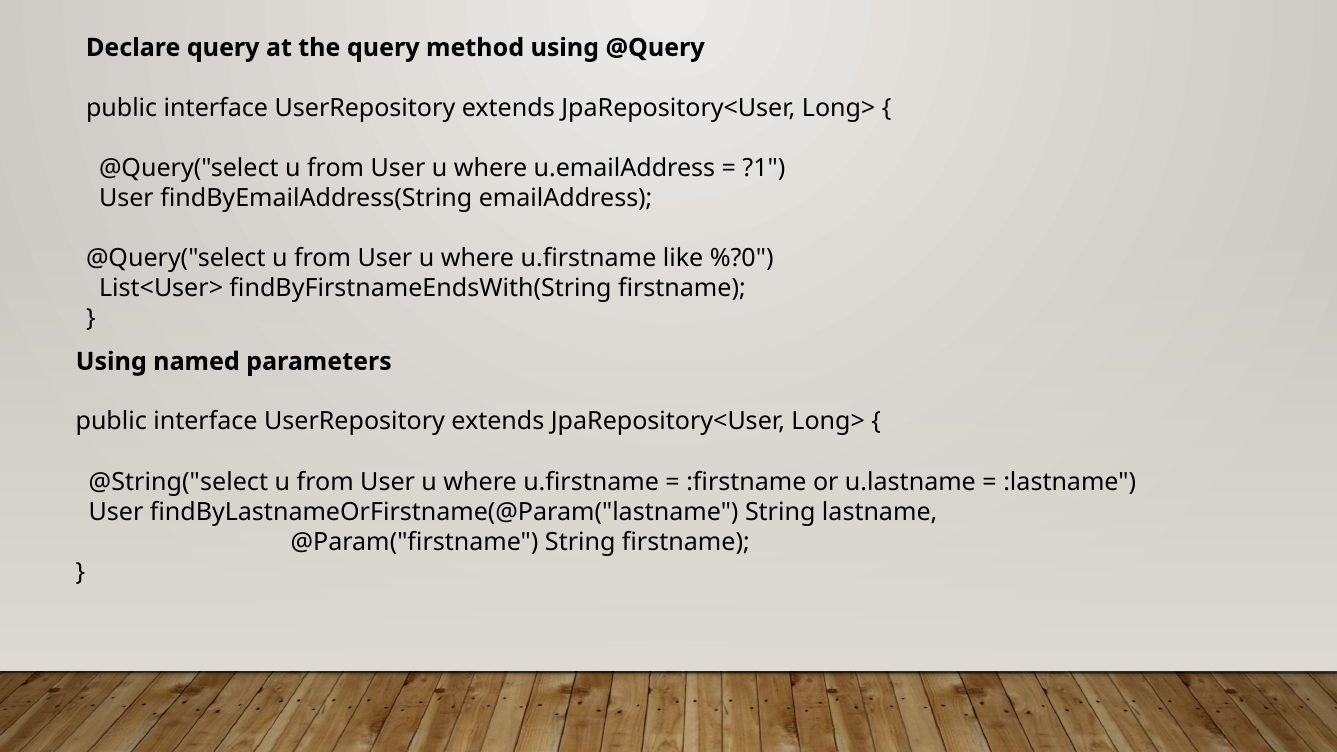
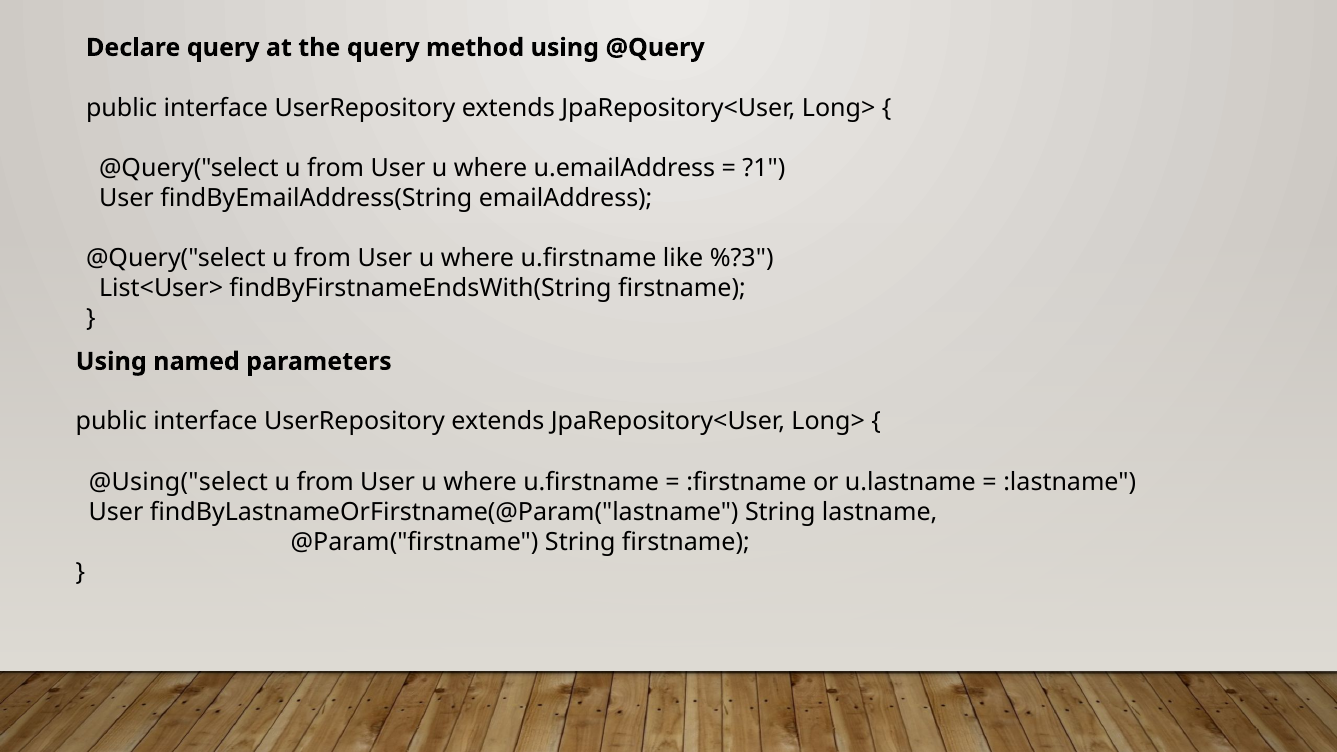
%?0: %?0 -> %?3 (742, 258)
@String("select: @String("select -> @Using("select (178, 482)
